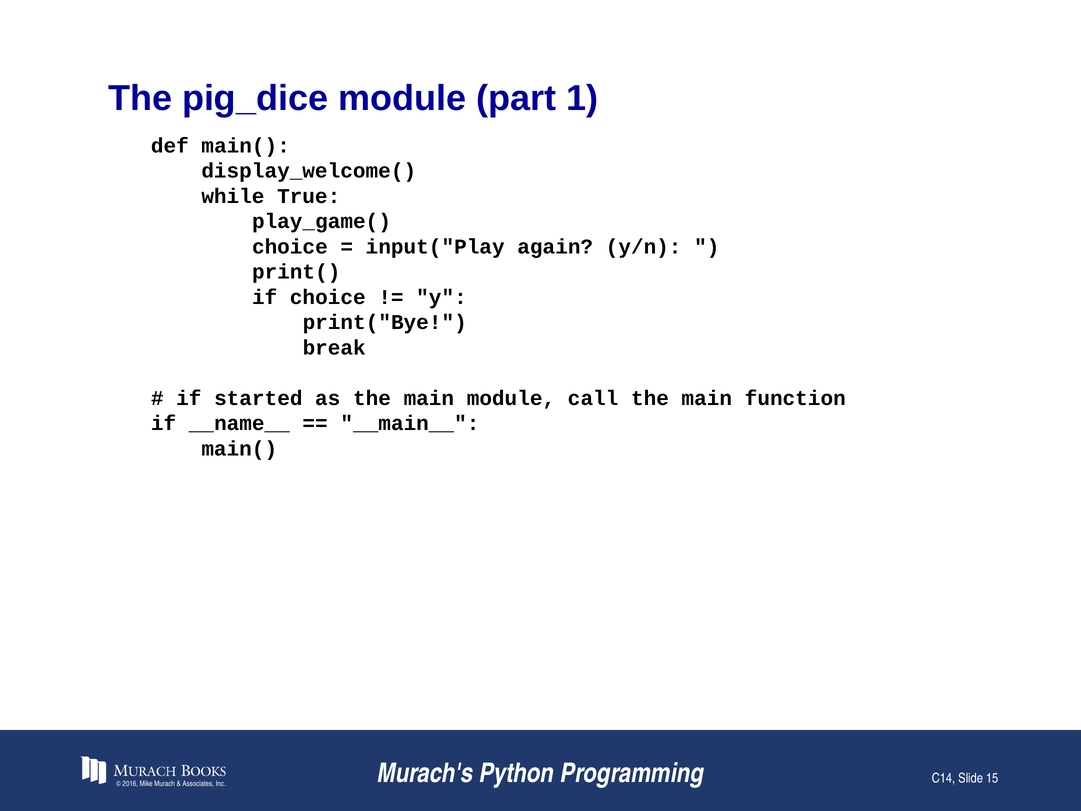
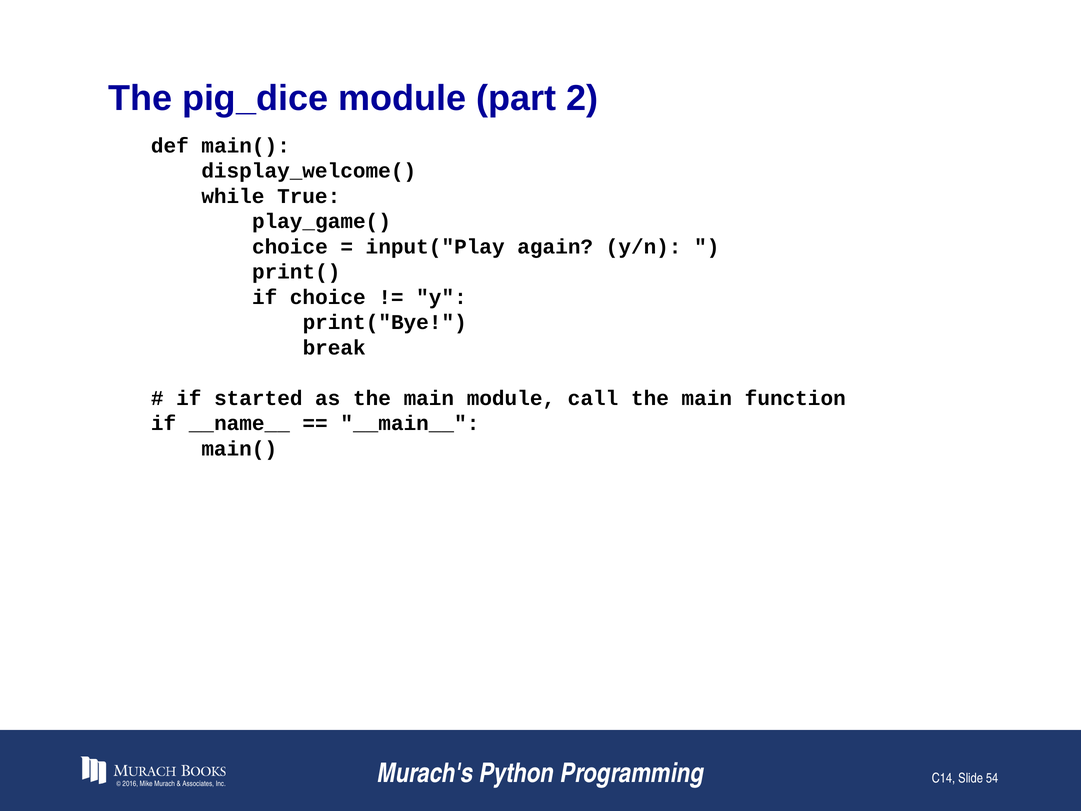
1: 1 -> 2 (582, 98)
15: 15 -> 54 (992, 778)
